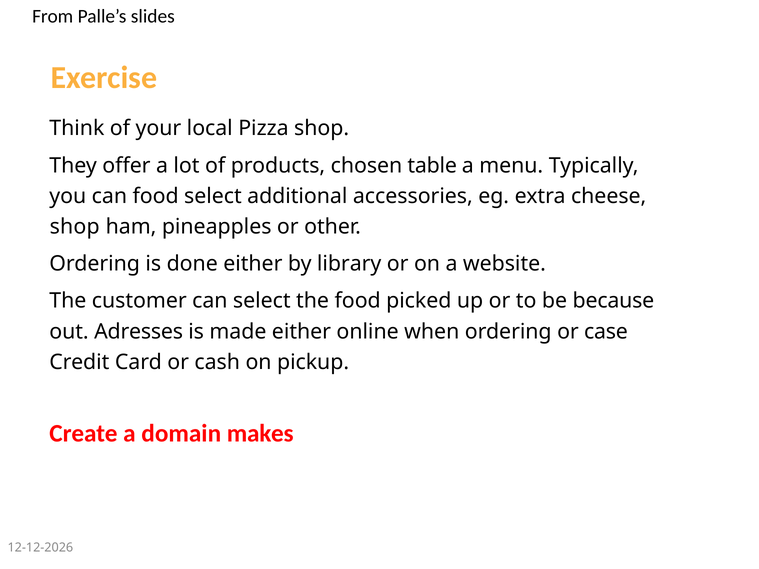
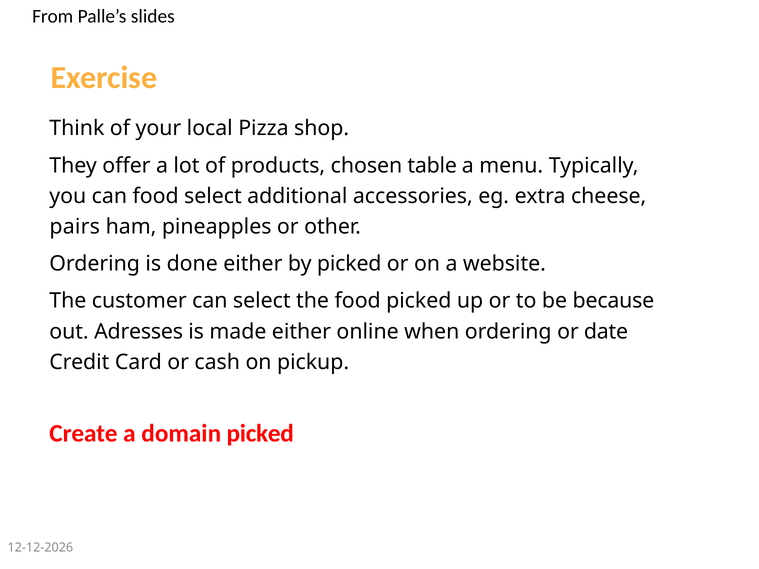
shop: shop -> pairs (75, 227)
by library: library -> picked (349, 264)
case: case -> date (606, 332)
domain makes: makes -> picked (260, 434)
